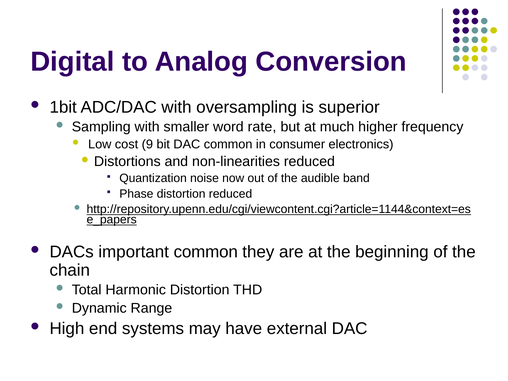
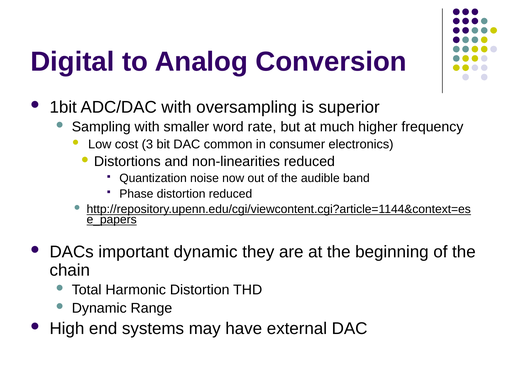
9: 9 -> 3 (147, 144)
important common: common -> dynamic (206, 252)
